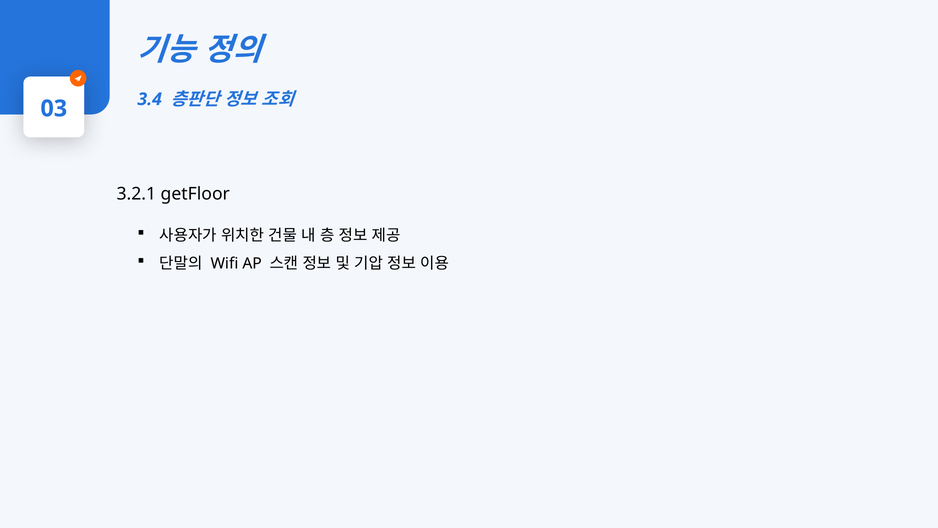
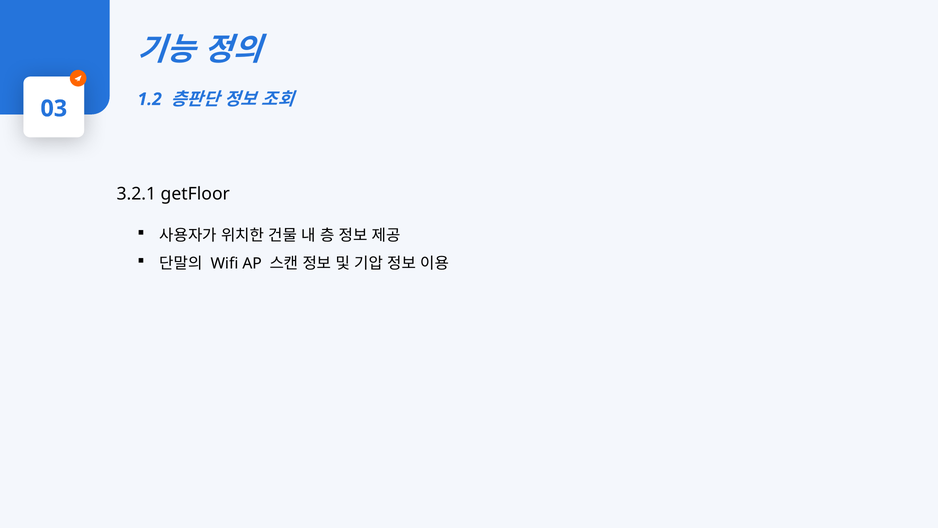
3.4: 3.4 -> 1.2 (150, 99)
